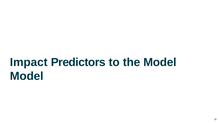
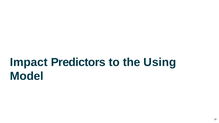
the Model: Model -> Using (160, 62)
